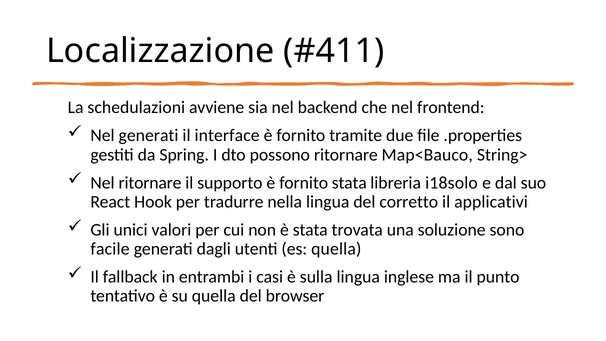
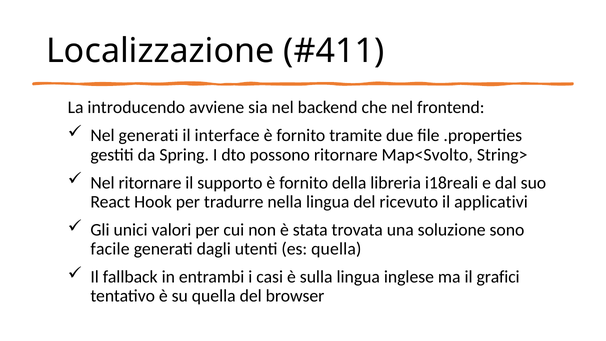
schedulazioni: schedulazioni -> introducendo (136, 108)
Map<Bauco: Map<Bauco -> Map<Svolto (427, 155)
fornito stata: stata -> della (349, 183)
i18solo: i18solo -> i18reali (452, 183)
corretto: corretto -> ricevuto (409, 202)
punto: punto -> grafici (498, 277)
